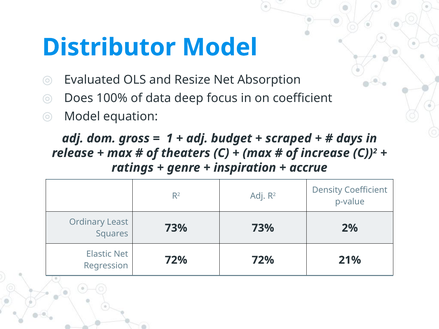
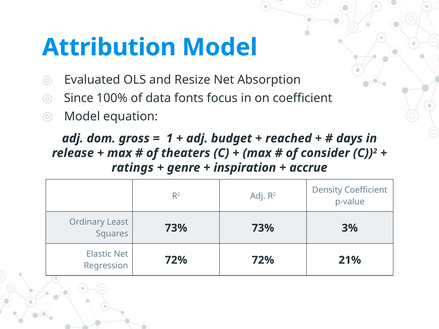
Distributor: Distributor -> Attribution (109, 47)
Does: Does -> Since (79, 98)
deep: deep -> fonts (189, 98)
scraped: scraped -> reached (289, 138)
increase: increase -> consider (325, 153)
2%: 2% -> 3% (350, 228)
